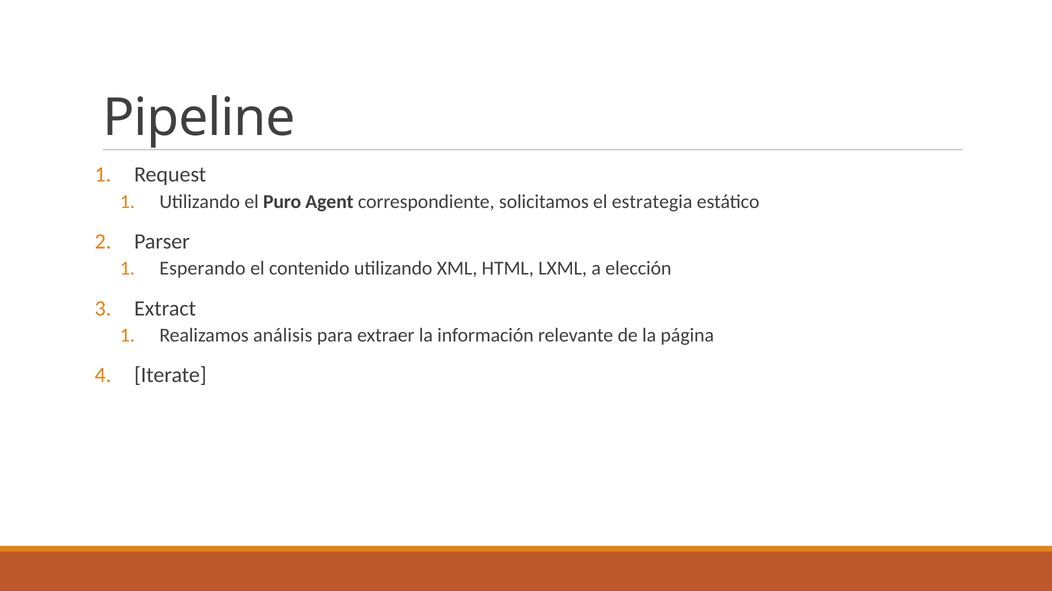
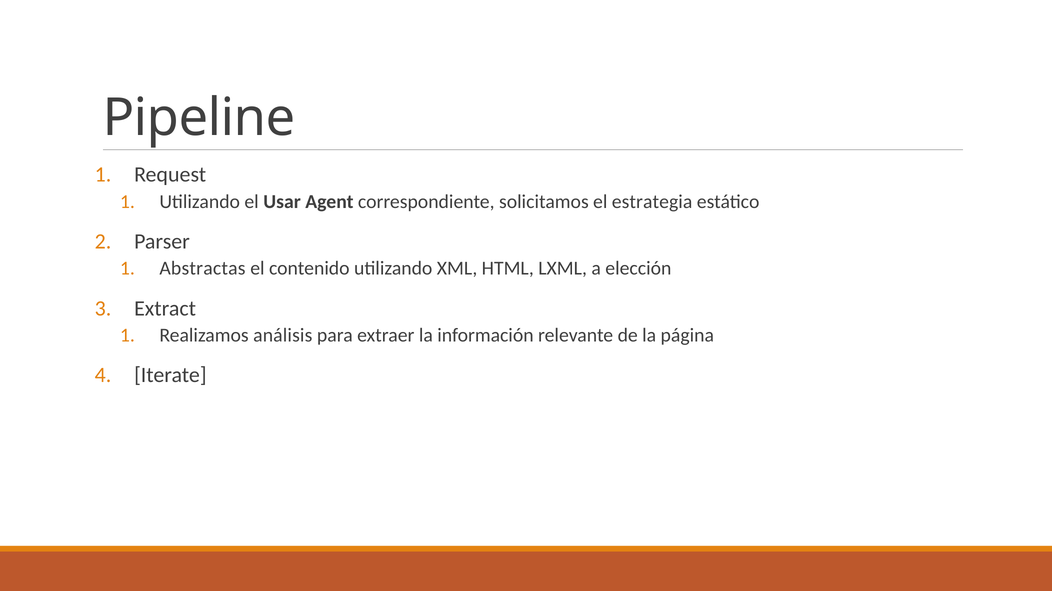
Puro: Puro -> Usar (282, 202)
Esperando: Esperando -> Abstractas (202, 269)
